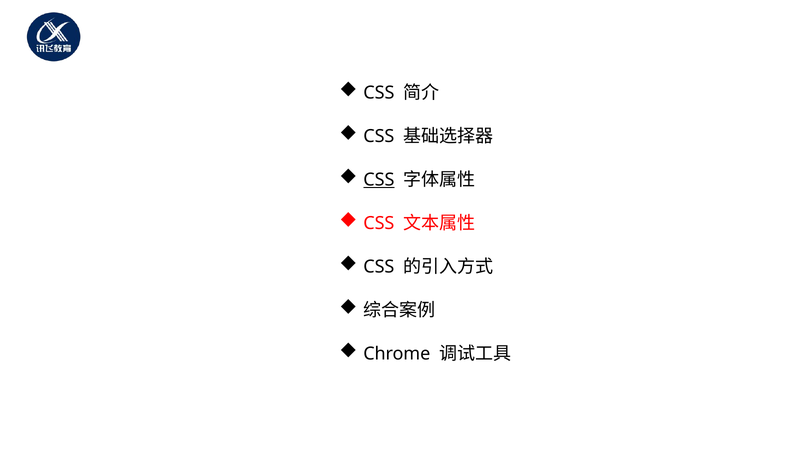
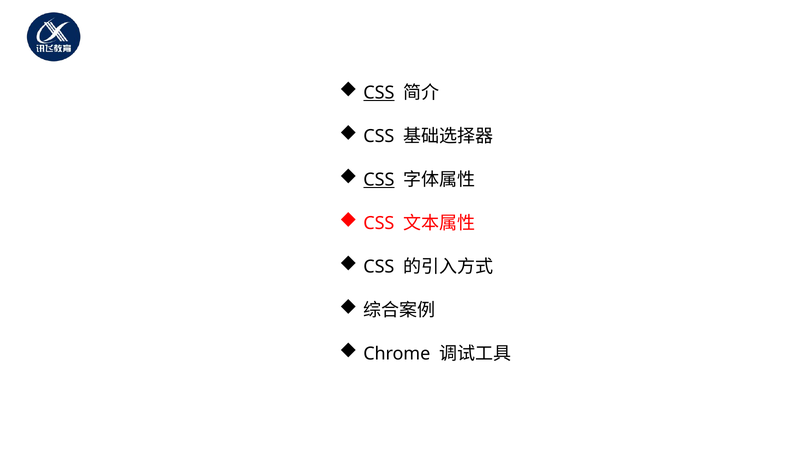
CSS underline: none -> present (379, 93)
